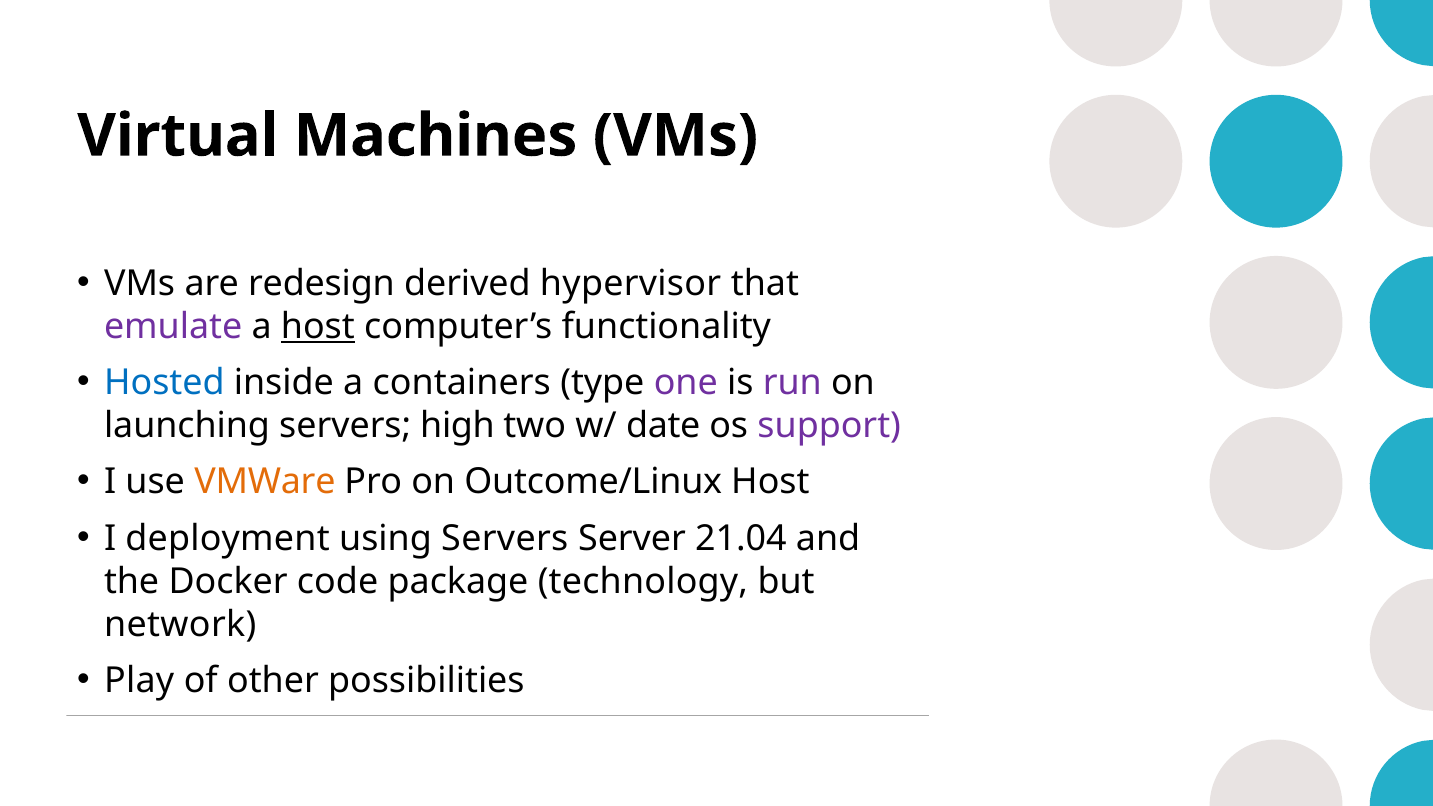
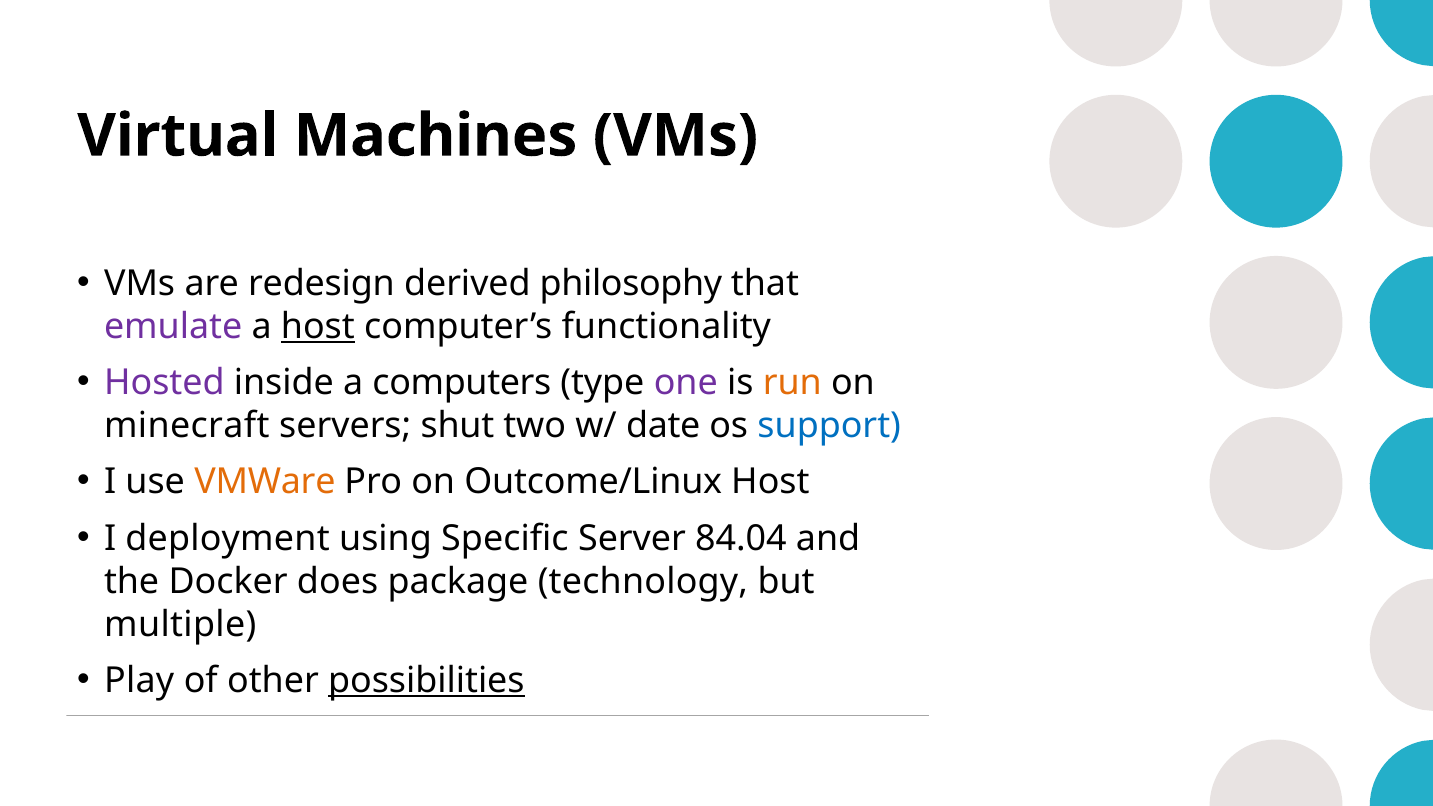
hypervisor: hypervisor -> philosophy (631, 283)
Hosted colour: blue -> purple (164, 383)
containers: containers -> computers (462, 383)
run colour: purple -> orange (792, 383)
launching: launching -> minecraft (187, 426)
high: high -> shut (457, 426)
support colour: purple -> blue (829, 426)
using Servers: Servers -> Specific (505, 539)
21.04: 21.04 -> 84.04 (741, 539)
code: code -> does (338, 582)
network: network -> multiple (180, 625)
possibilities underline: none -> present (426, 681)
